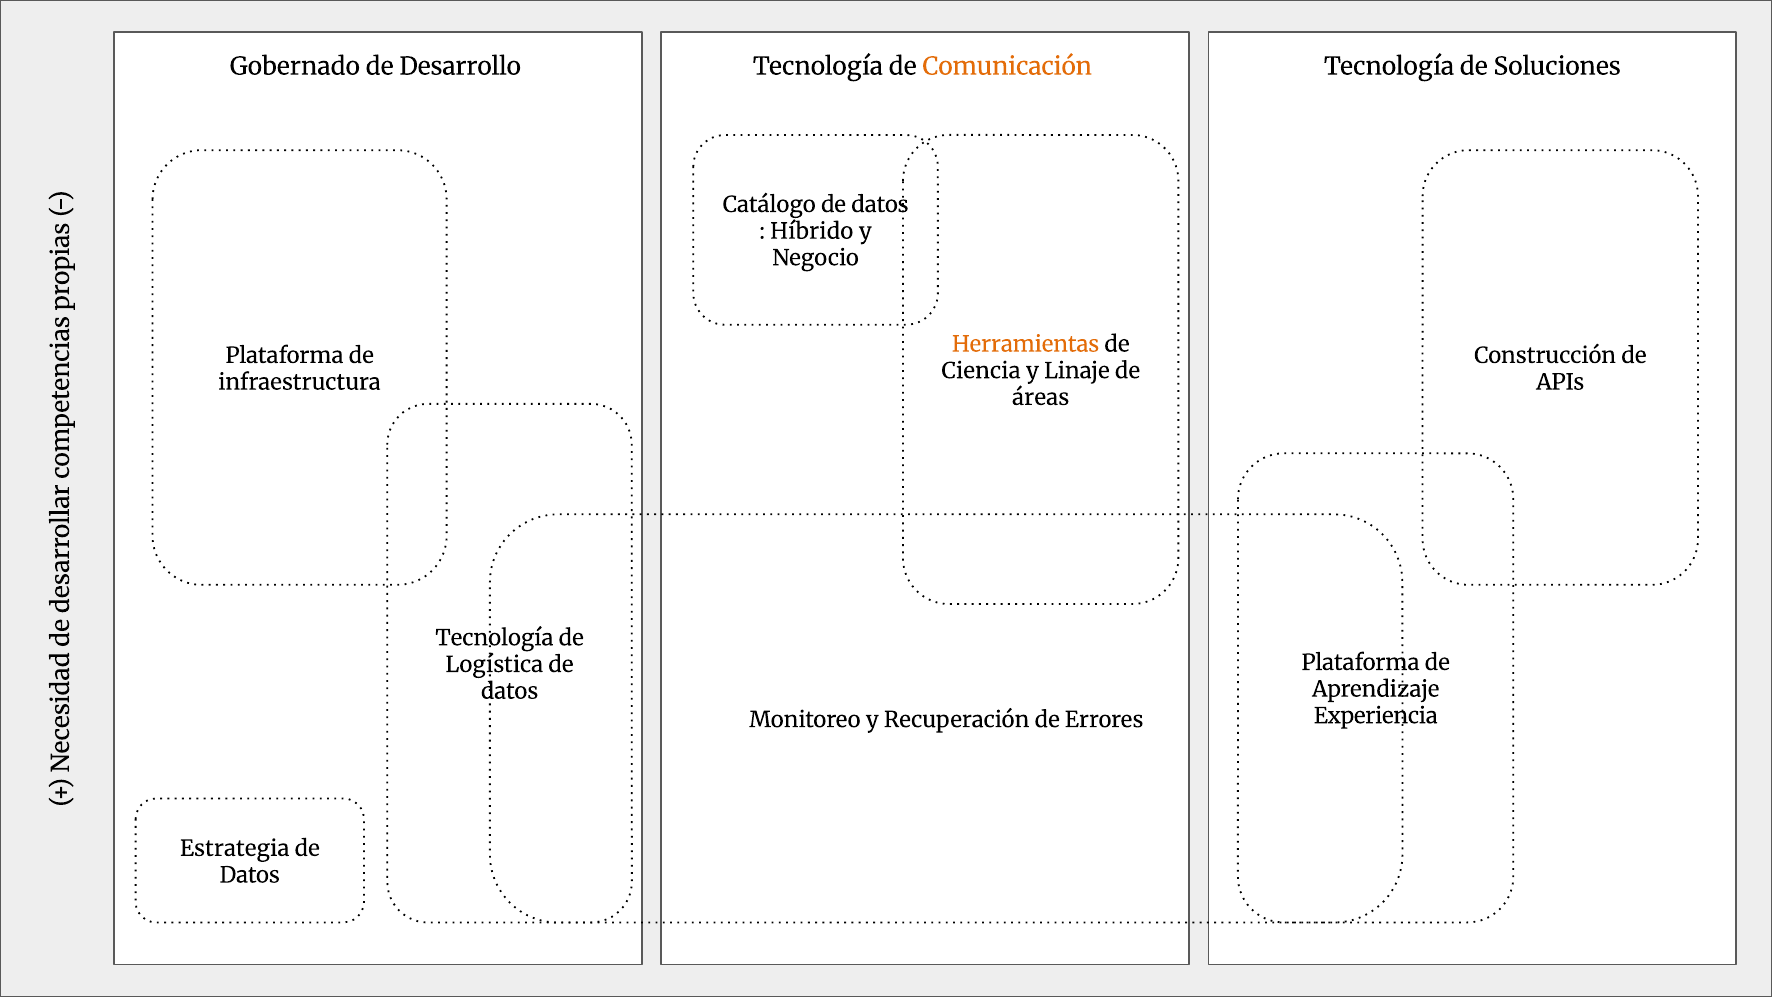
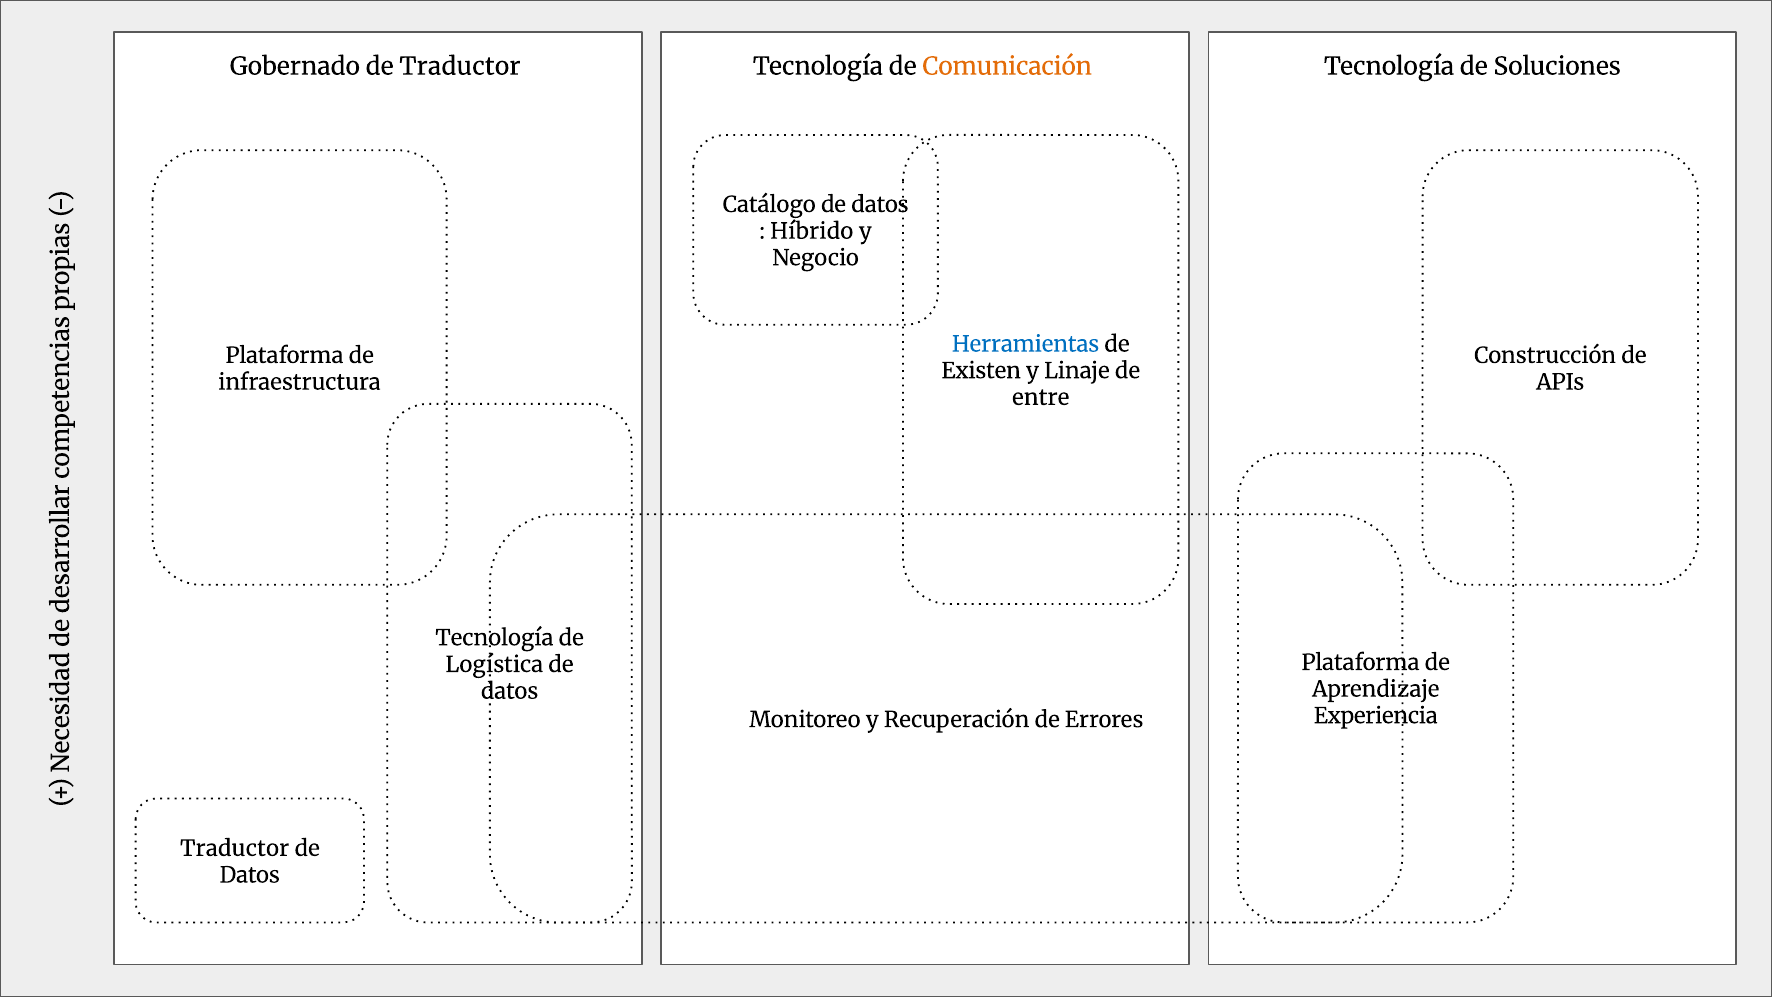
de Desarrollo: Desarrollo -> Traductor (460, 67)
Herramientas colour: orange -> blue (1026, 344)
Ciencia: Ciencia -> Existen (981, 371)
áreas: áreas -> entre (1041, 398)
Estrategia: Estrategia -> Traductor (235, 848)
